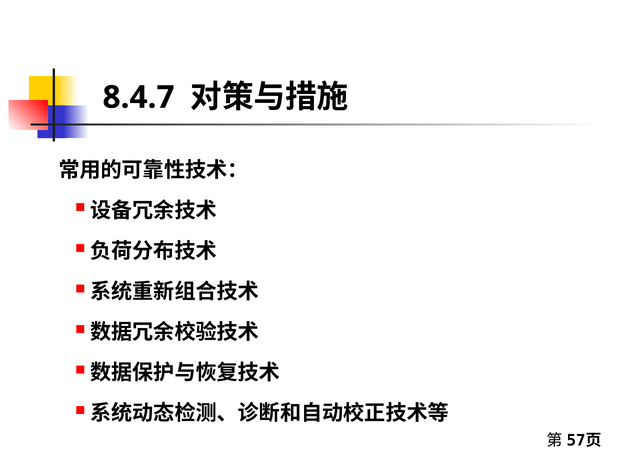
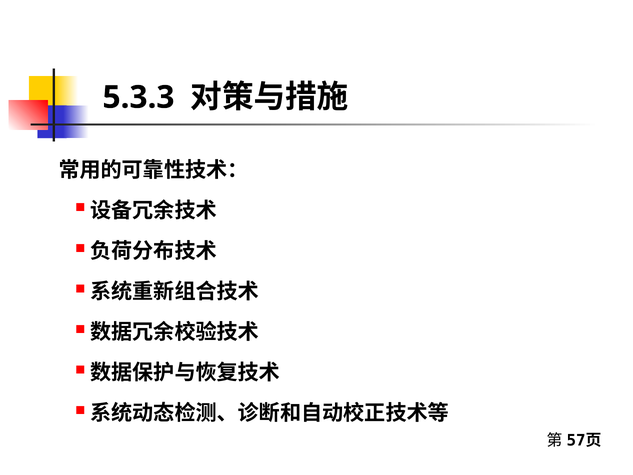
8.4.7: 8.4.7 -> 5.3.3 (139, 97)
